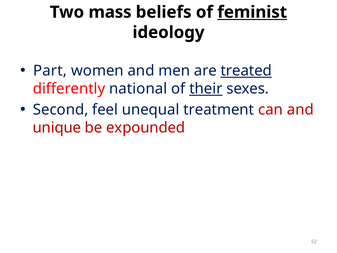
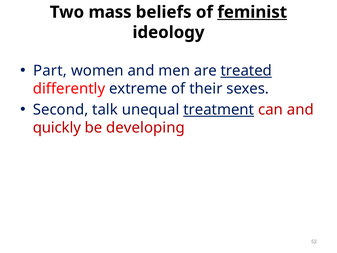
national: national -> extreme (138, 89)
their underline: present -> none (206, 89)
feel: feel -> talk (105, 110)
treatment underline: none -> present (219, 110)
unique: unique -> quickly (57, 128)
expounded: expounded -> developing (146, 128)
